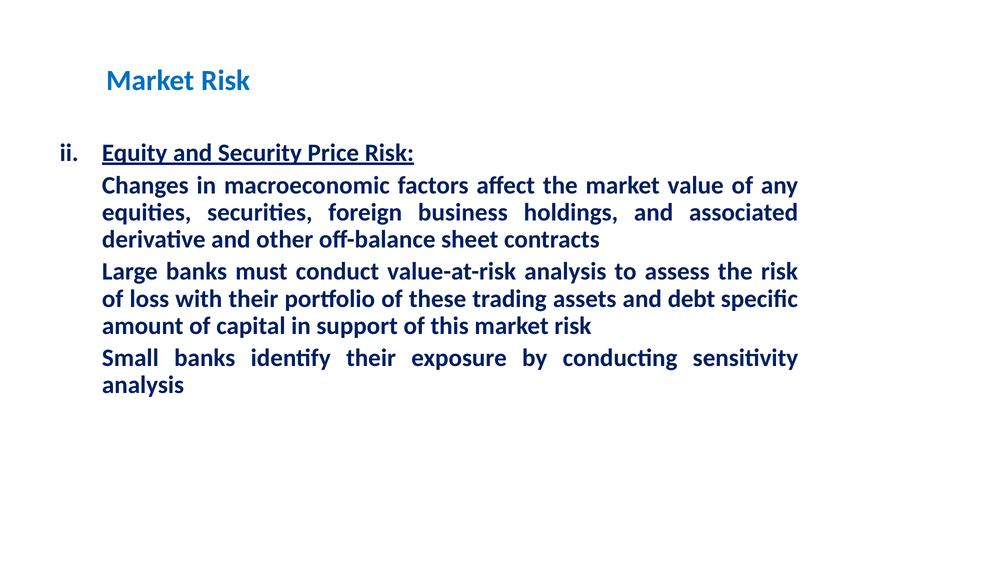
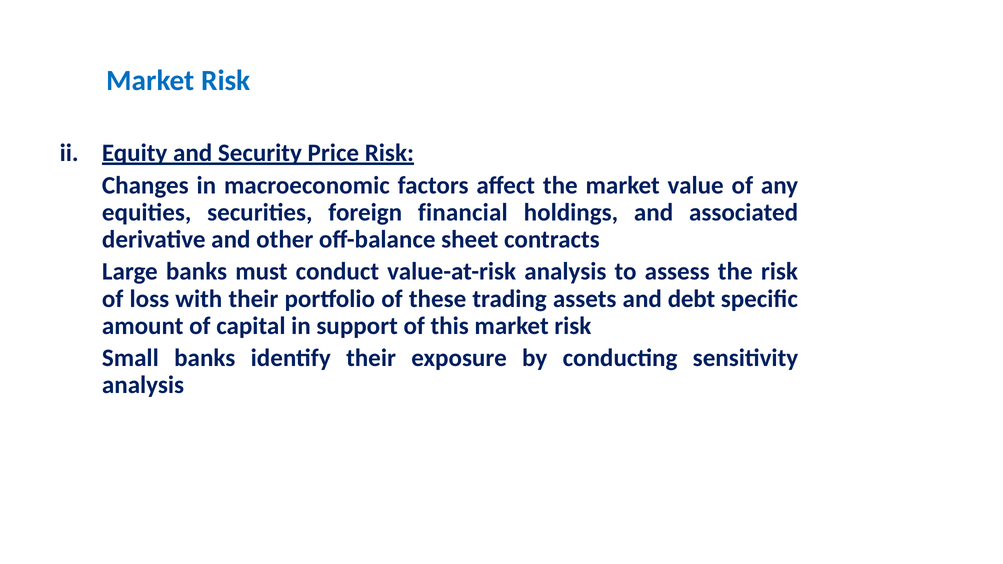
business: business -> financial (463, 212)
